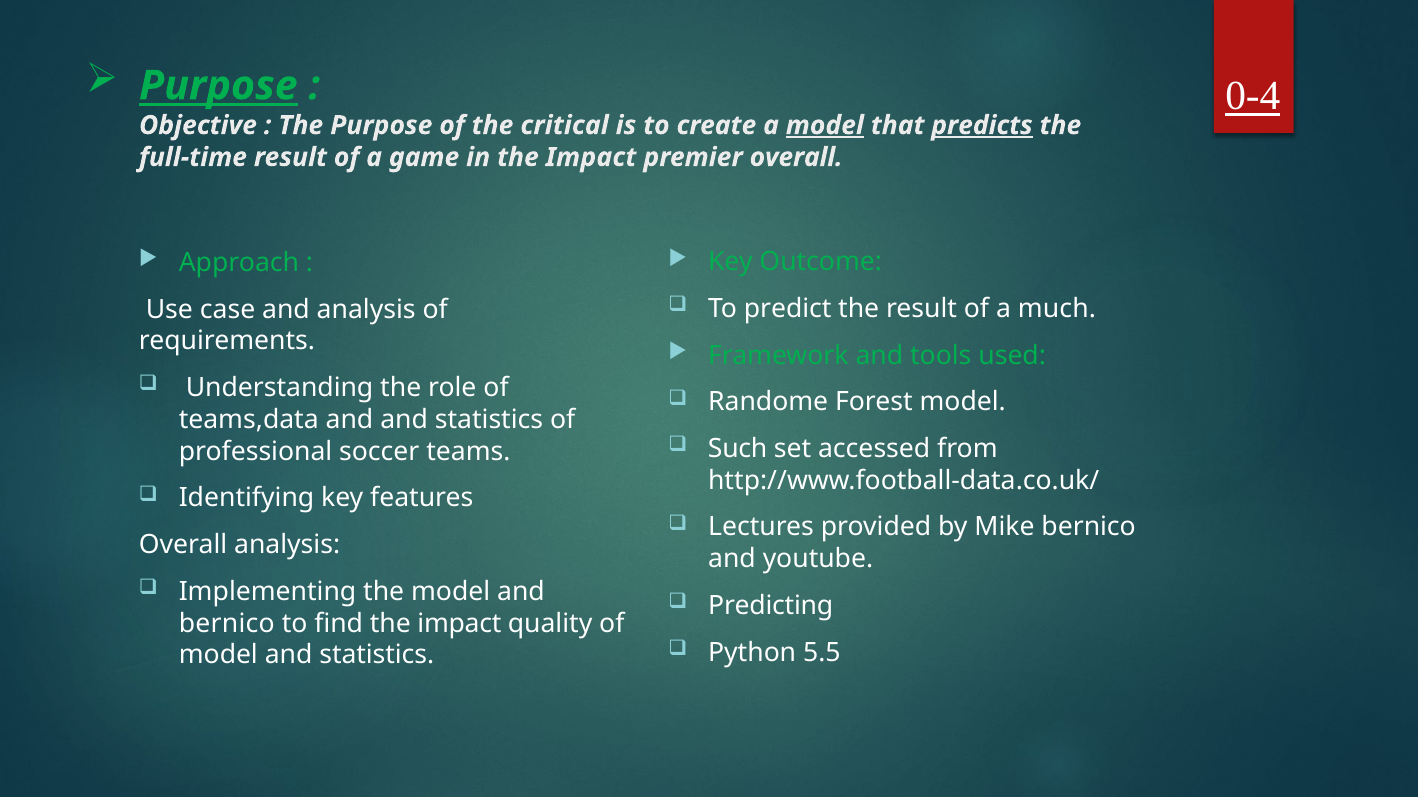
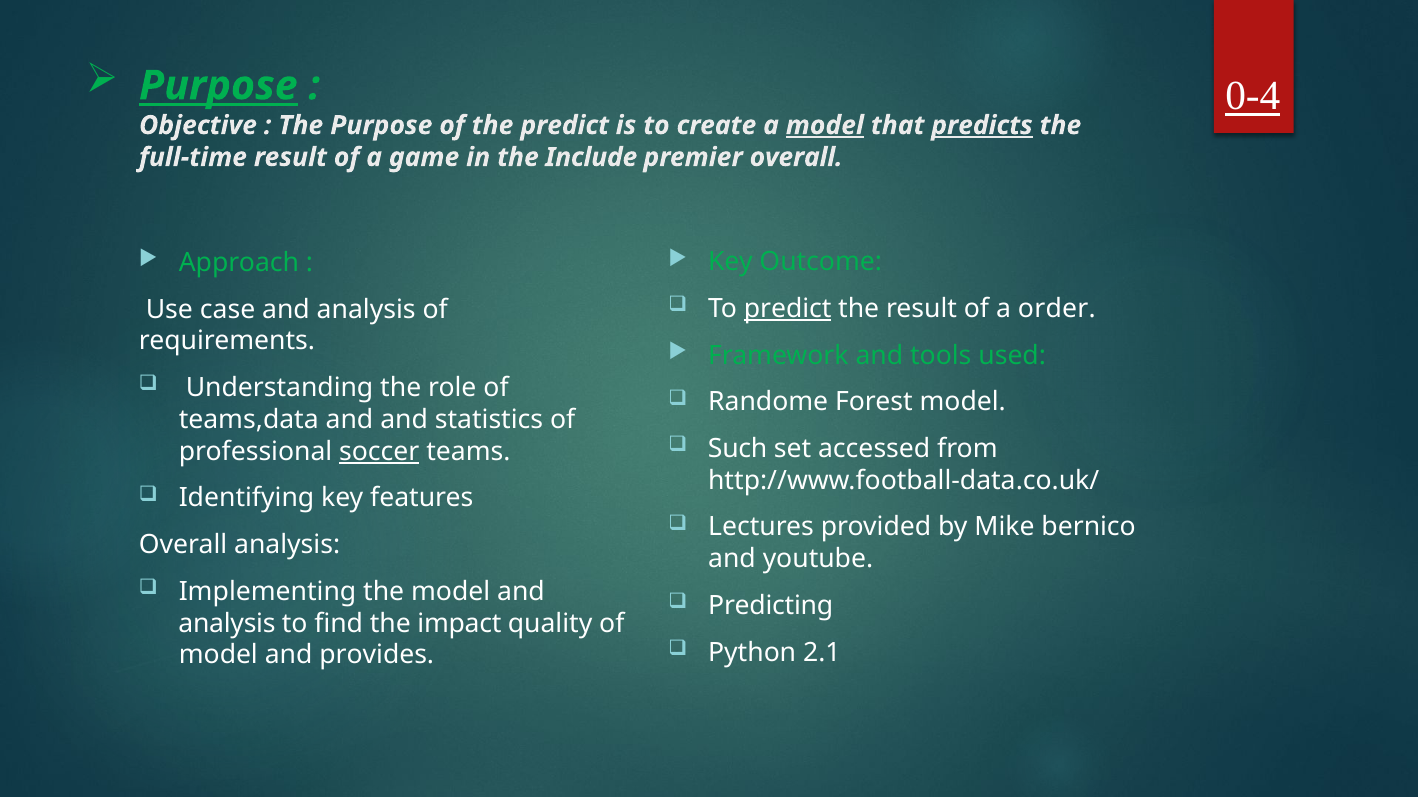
the critical: critical -> predict (565, 125)
in the Impact: Impact -> Include (591, 157)
predict underline: none -> present (788, 309)
much: much -> order (1057, 309)
soccer underline: none -> present (379, 452)
bernico: bernico -> analysis (227, 624)
5.5: 5.5 -> 2.1 (822, 653)
model and statistics: statistics -> provides (377, 656)
